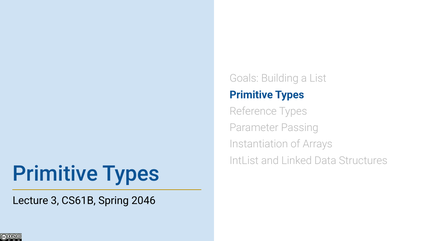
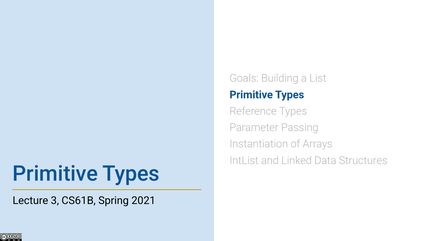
2046: 2046 -> 2021 (144, 200)
